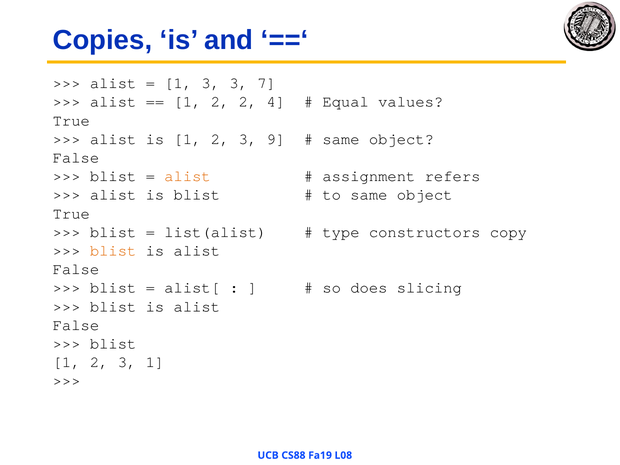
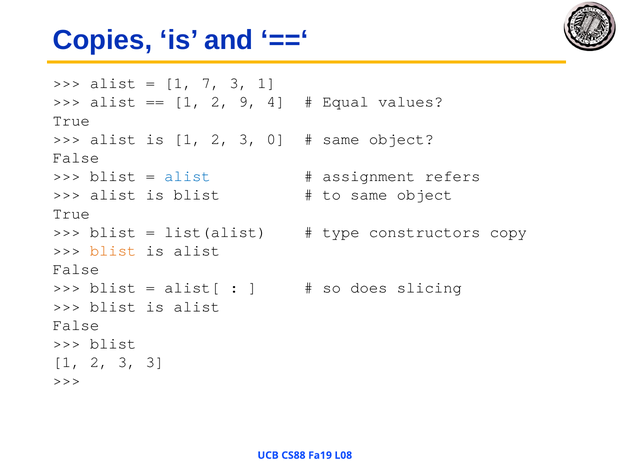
1 3: 3 -> 7 (211, 83)
3 7: 7 -> 1 (267, 83)
2 2: 2 -> 9 (248, 102)
9: 9 -> 0 (276, 139)
alist colour: orange -> blue (188, 176)
3 1: 1 -> 3 (155, 362)
